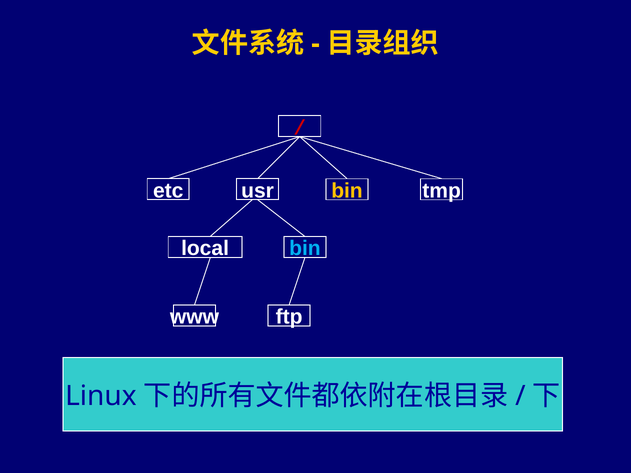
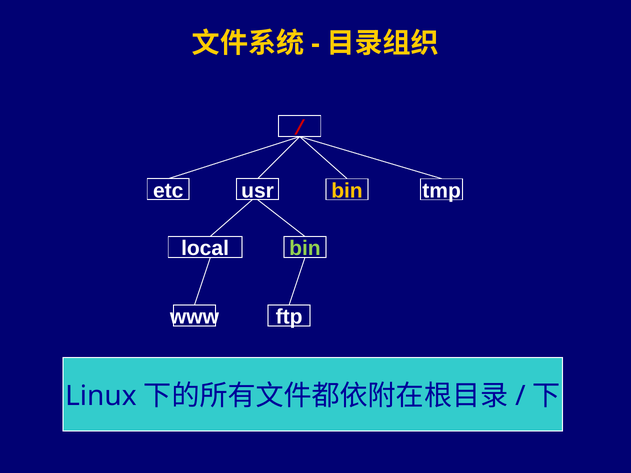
bin colour: light blue -> light green (305, 249)
